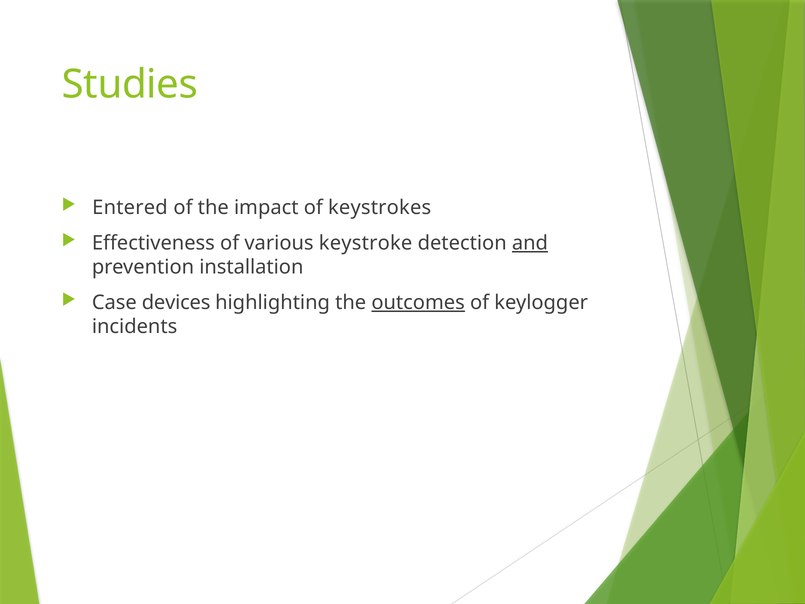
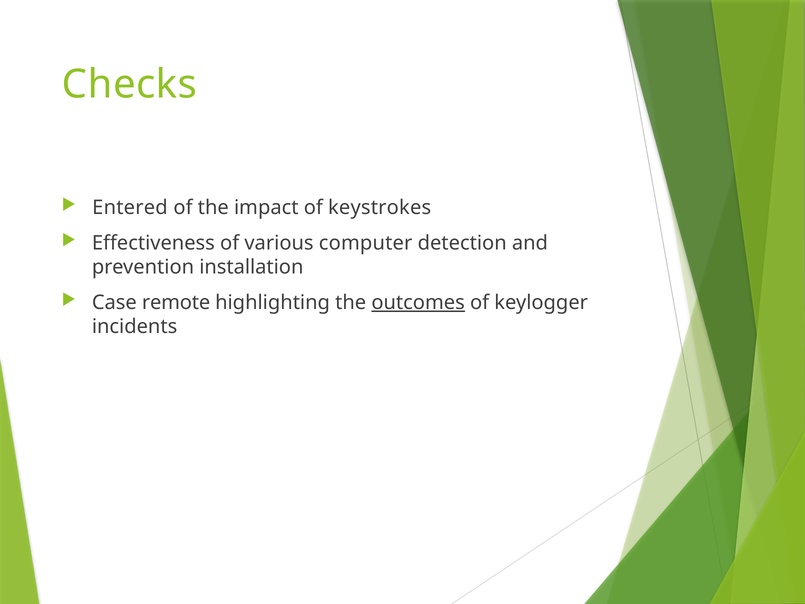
Studies: Studies -> Checks (129, 85)
keystroke: keystroke -> computer (366, 243)
and underline: present -> none (530, 243)
devices: devices -> remote (176, 303)
